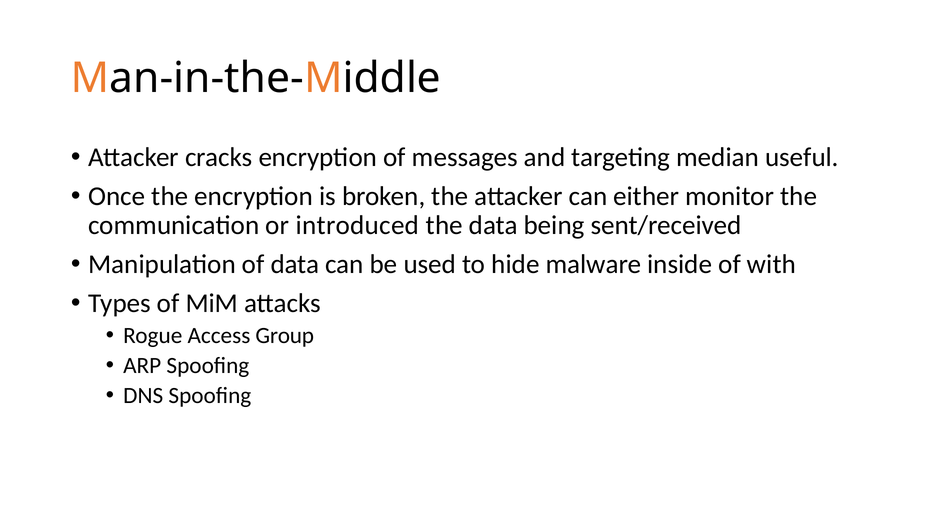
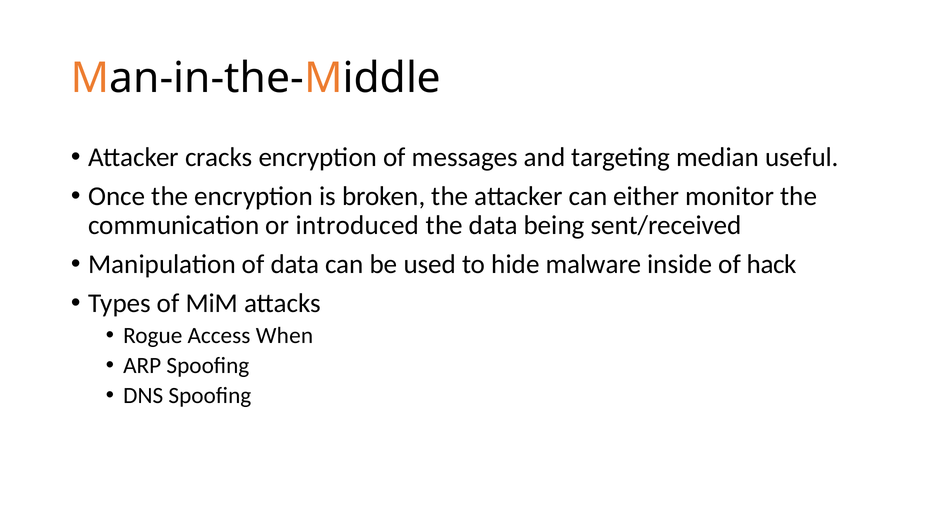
with: with -> hack (772, 265)
Group: Group -> When (285, 336)
